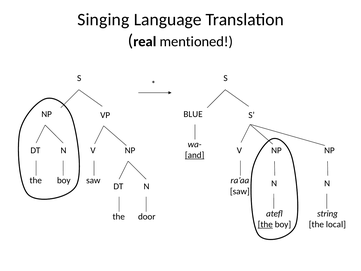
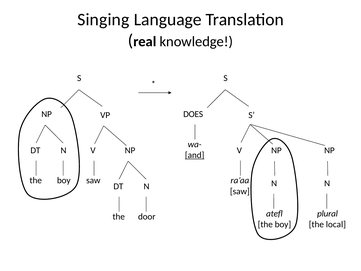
mentioned: mentioned -> knowledge (196, 42)
BLUE: BLUE -> DOES (193, 114)
string: string -> plural (328, 213)
the underline: present -> none (265, 224)
